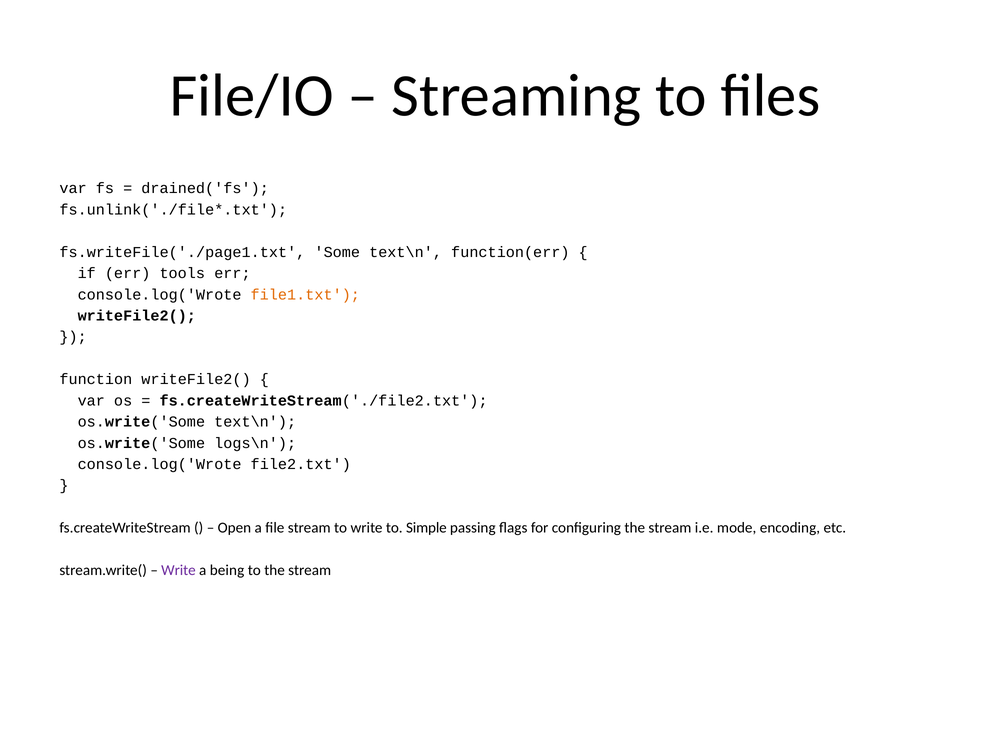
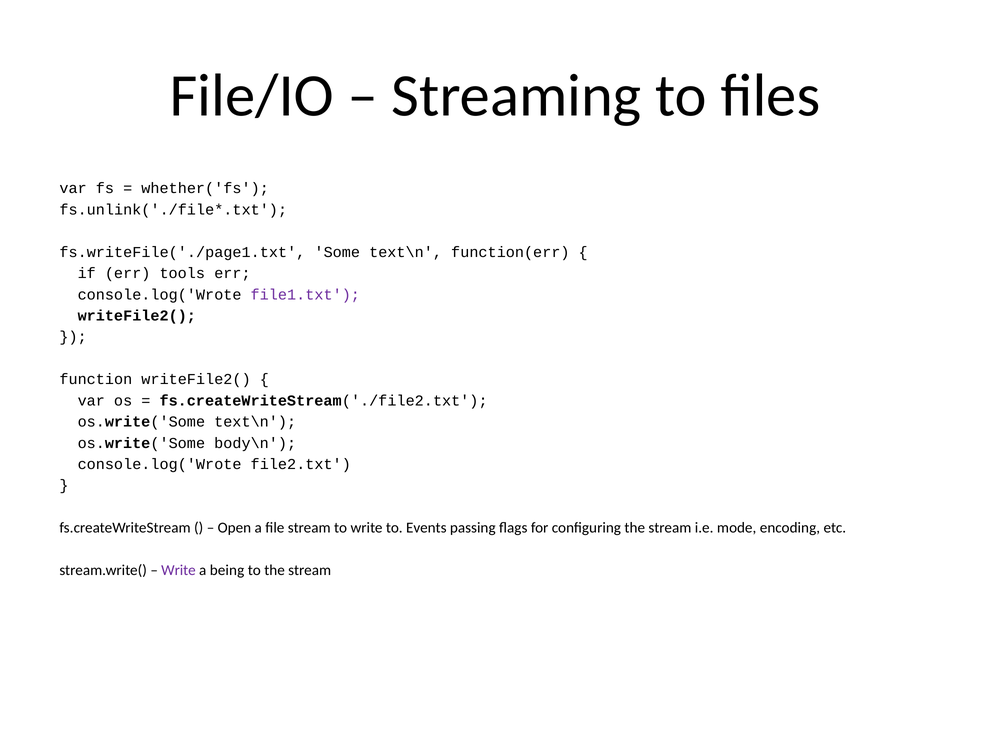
drained('fs: drained('fs -> whether('fs (205, 189)
file1.txt colour: orange -> purple (305, 295)
logs\n: logs\n -> body\n (255, 443)
Simple: Simple -> Events (426, 528)
